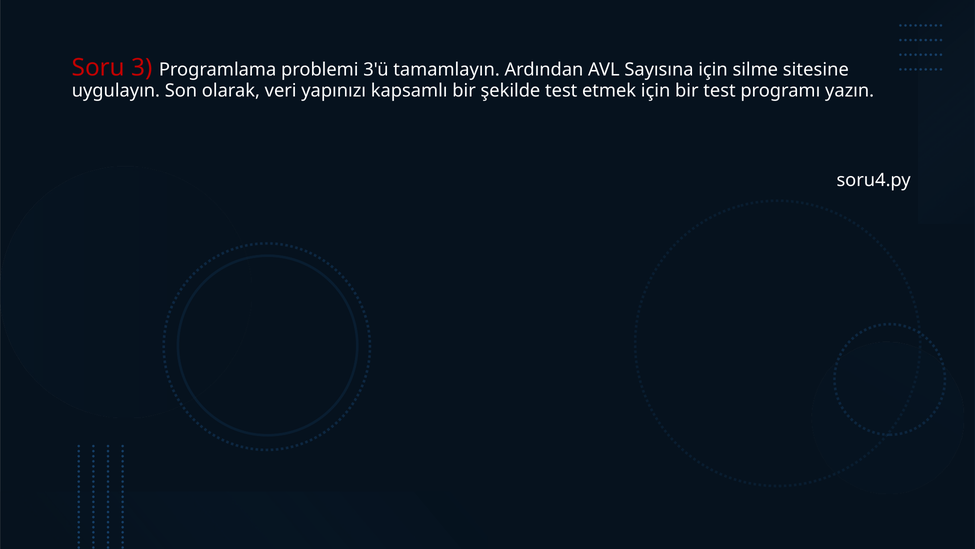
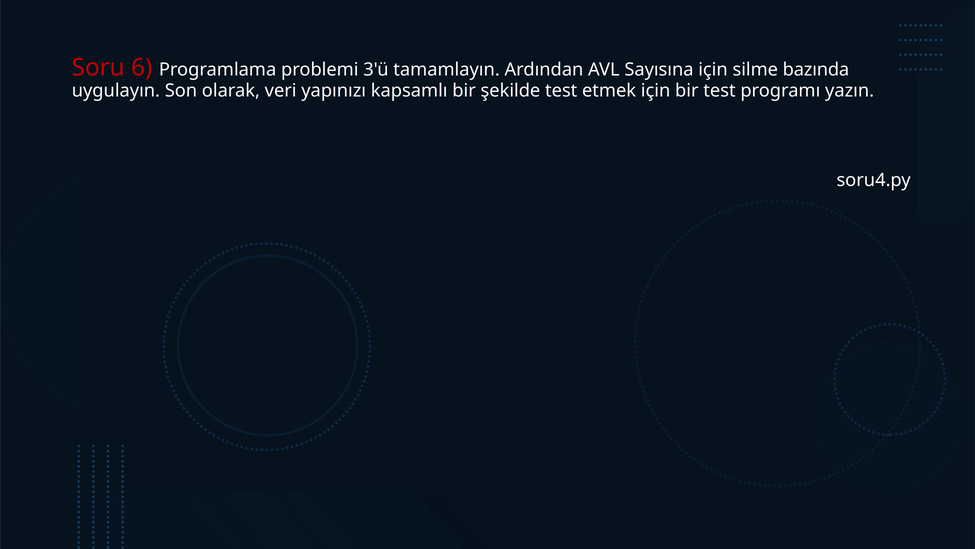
3: 3 -> 6 (142, 67)
sitesine: sitesine -> bazında (816, 69)
